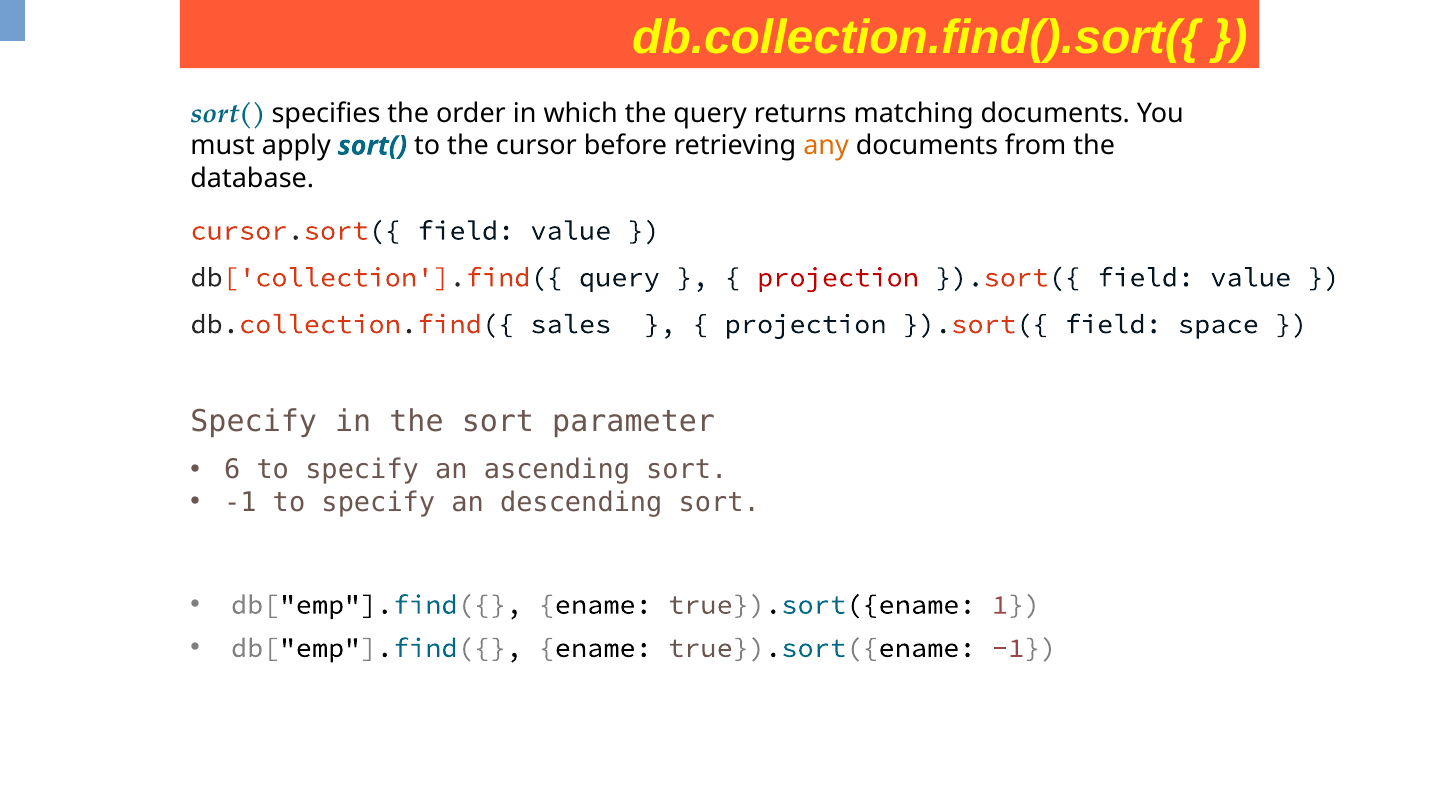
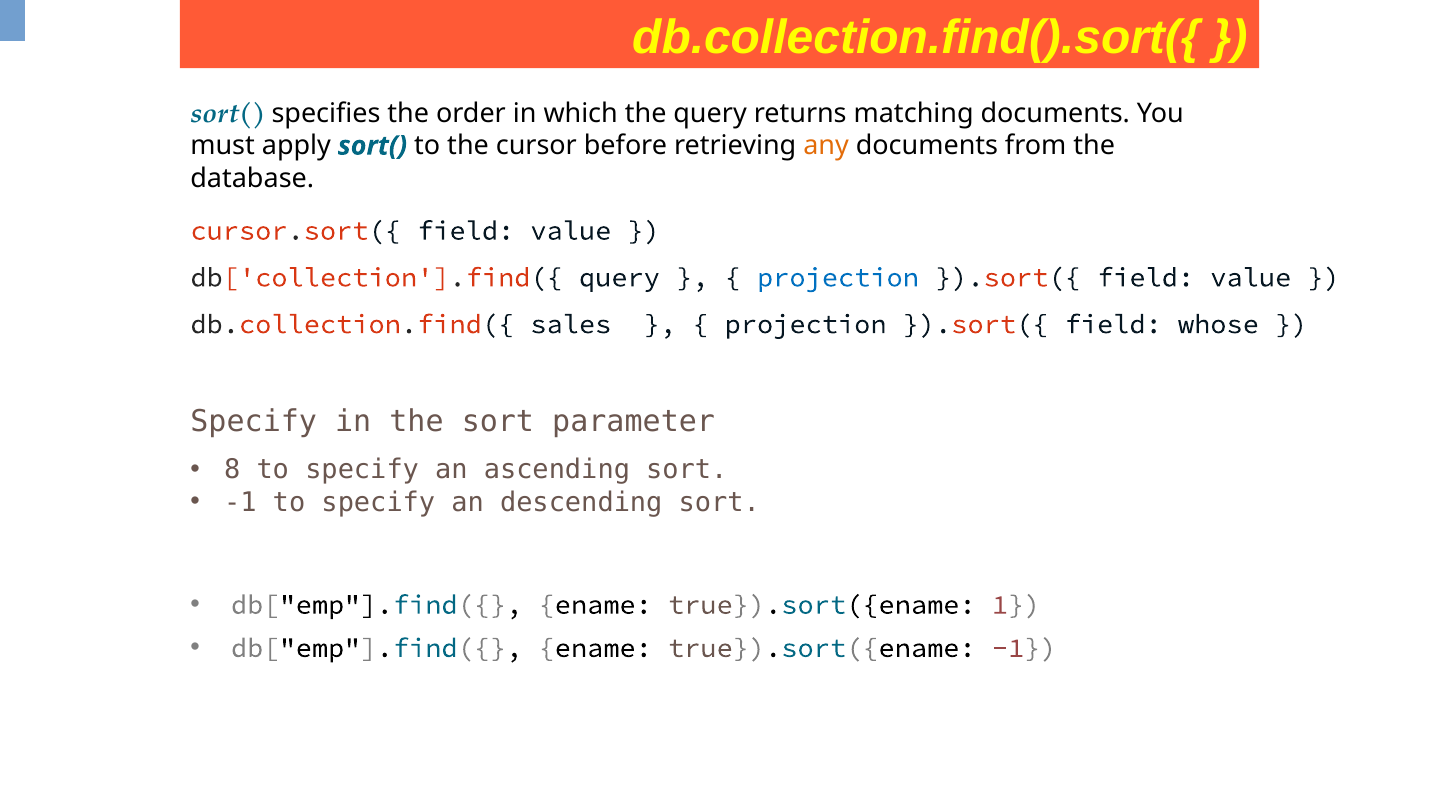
projection colour: red -> blue (838, 277)
space: space -> whose (1218, 324)
6: 6 -> 8 (232, 470)
